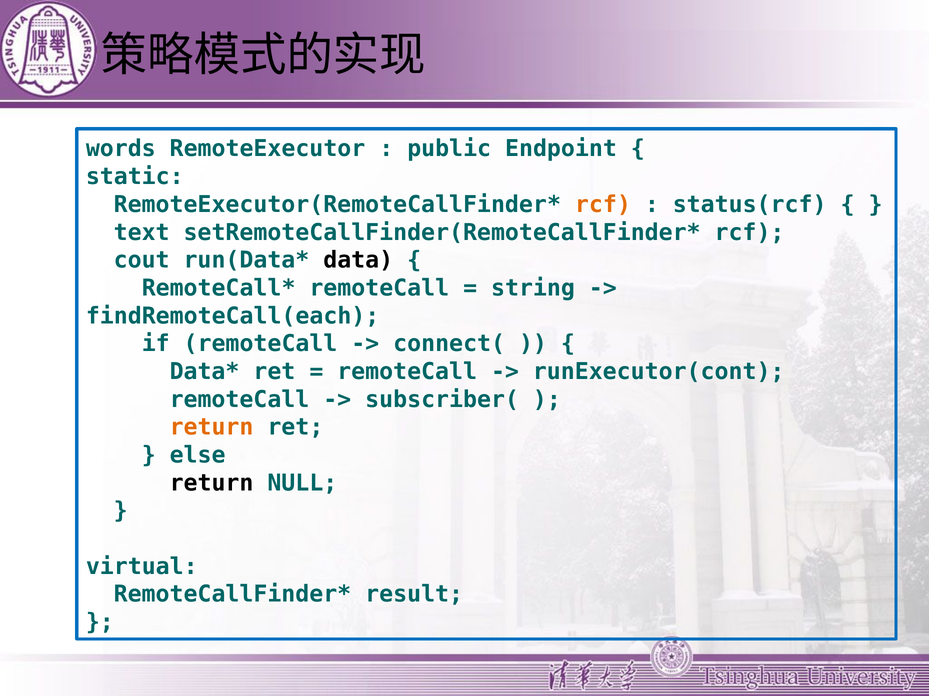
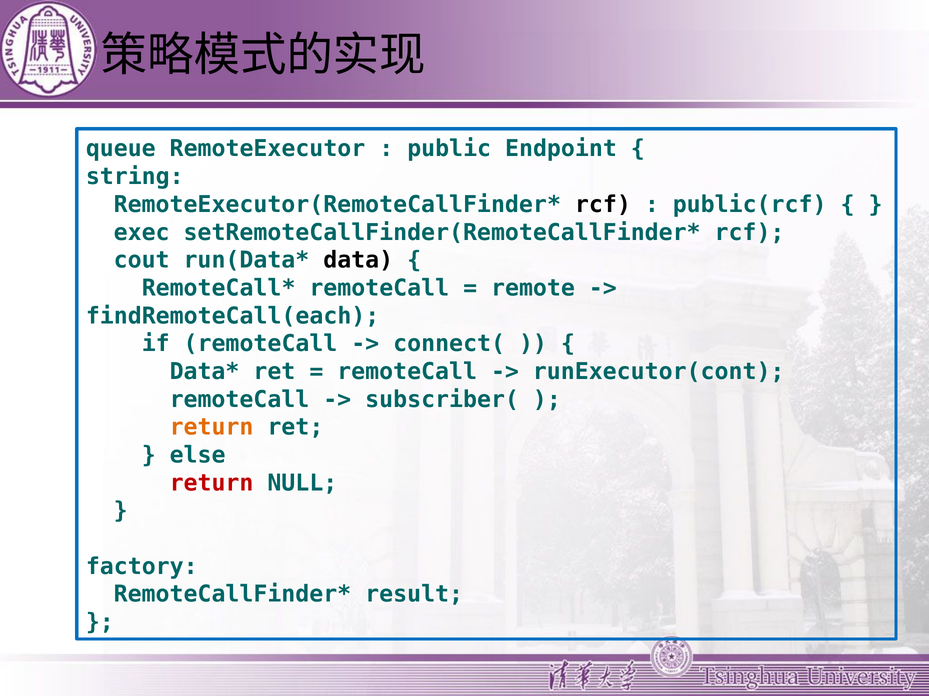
words: words -> queue (121, 149)
static: static -> string (135, 177)
rcf colour: orange -> black (603, 205)
status(rcf: status(rcf -> public(rcf (750, 205)
text: text -> exec (142, 233)
string: string -> remote (533, 288)
return colour: black -> red (212, 483)
virtual: virtual -> factory (142, 567)
